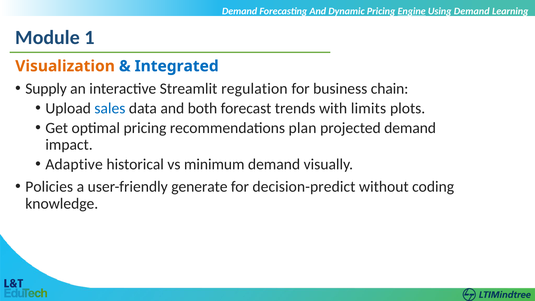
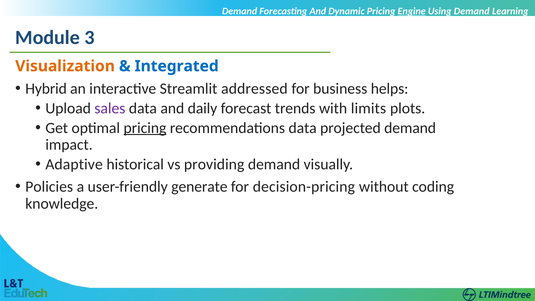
1: 1 -> 3 (90, 37)
Supply: Supply -> Hybrid (46, 89)
regulation: regulation -> addressed (254, 89)
chain: chain -> helps (390, 89)
sales colour: blue -> purple (110, 108)
both: both -> daily (202, 108)
pricing underline: none -> present (145, 128)
recommendations plan: plan -> data (303, 128)
minimum: minimum -> providing (214, 164)
decision-predict: decision-predict -> decision-pricing (304, 187)
